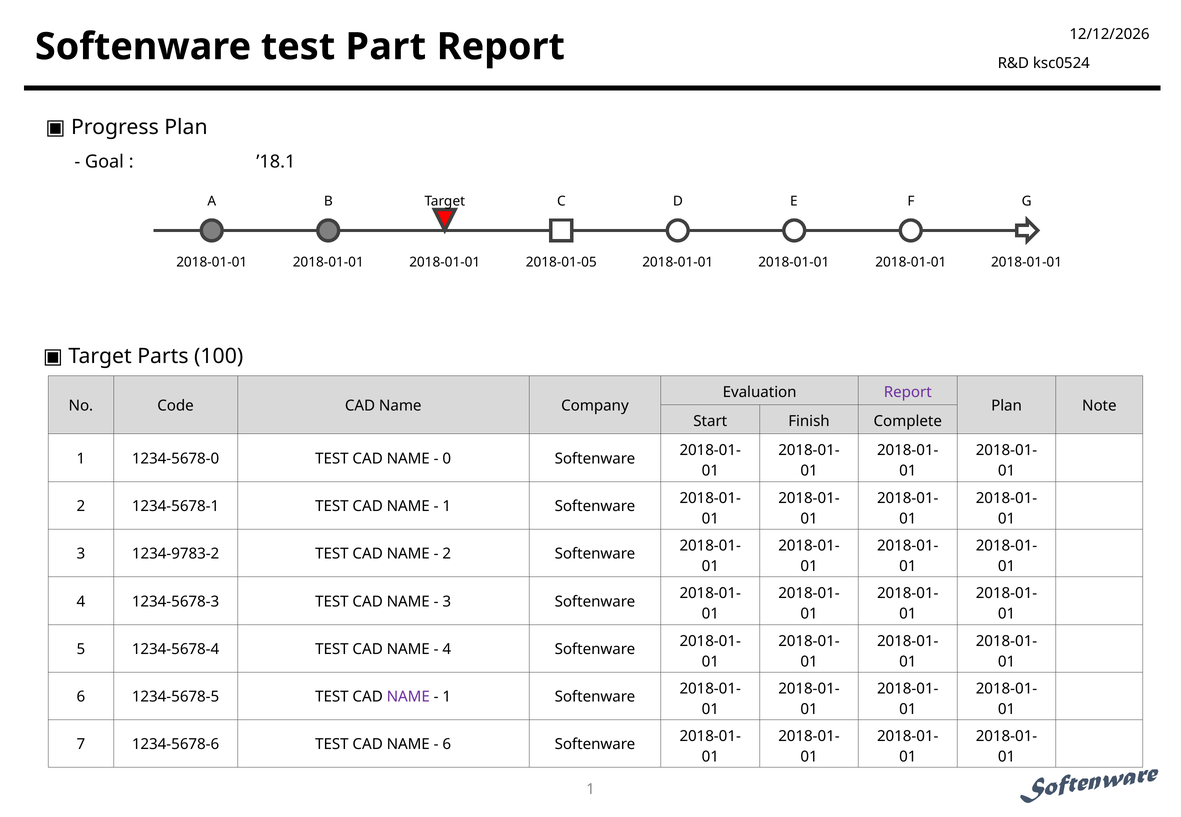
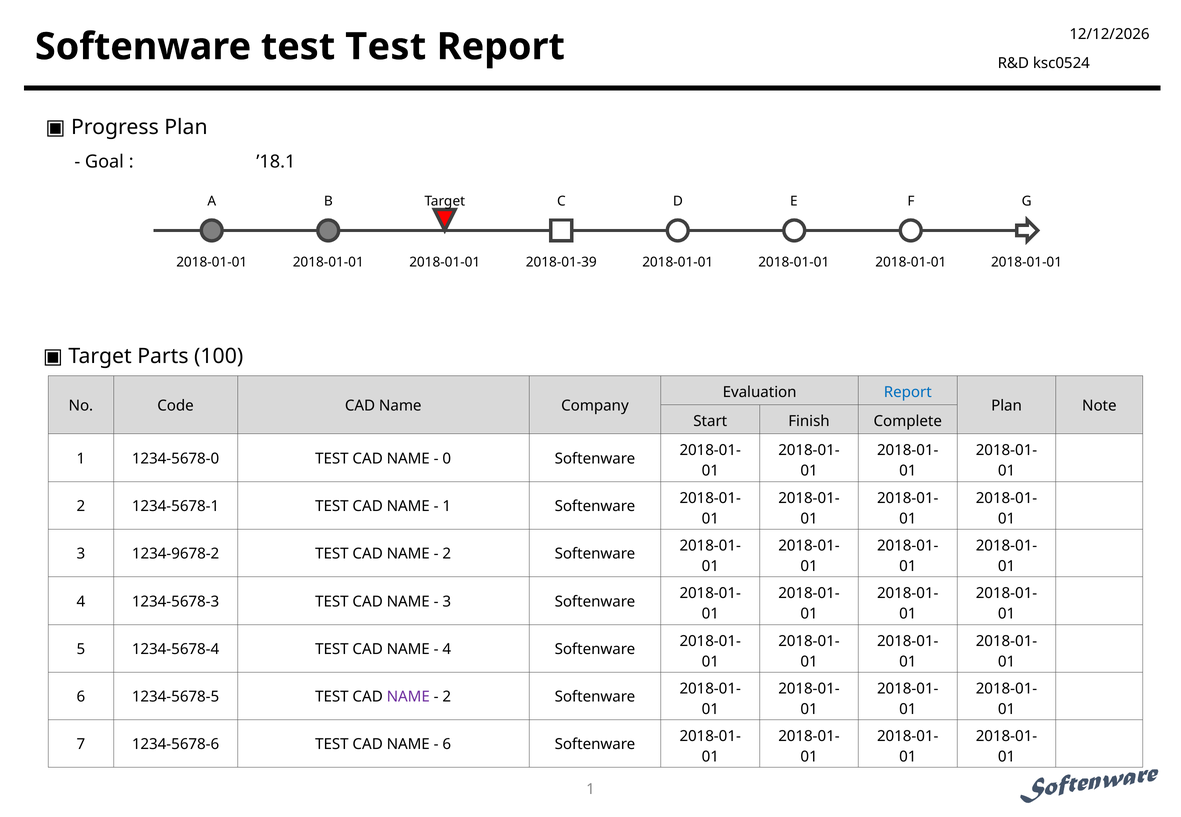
test Part: Part -> Test (386, 47)
2018-01-05: 2018-01-05 -> 2018-01-39 (561, 262)
Report colour: purple -> blue (908, 392)
1234-9783-2: 1234-9783-2 -> 1234-9678-2 (176, 554)
1: 1 -> 2 (447, 697)
